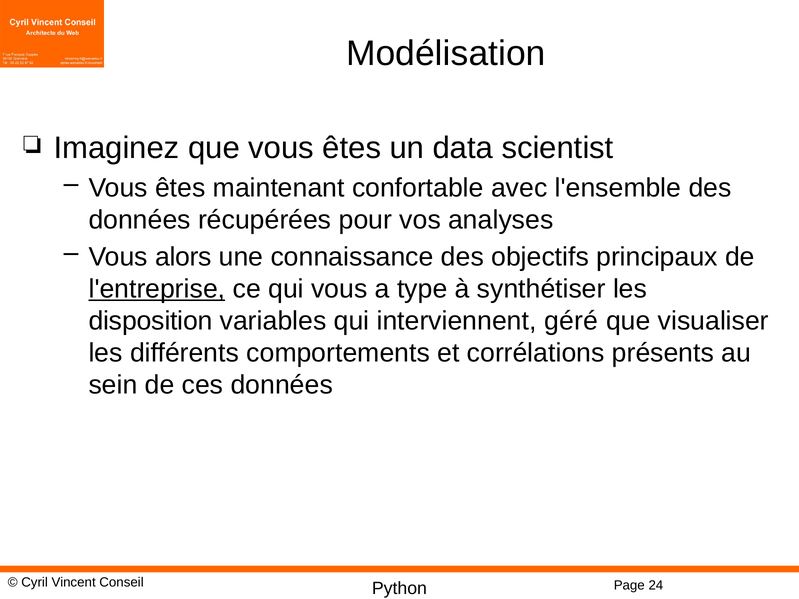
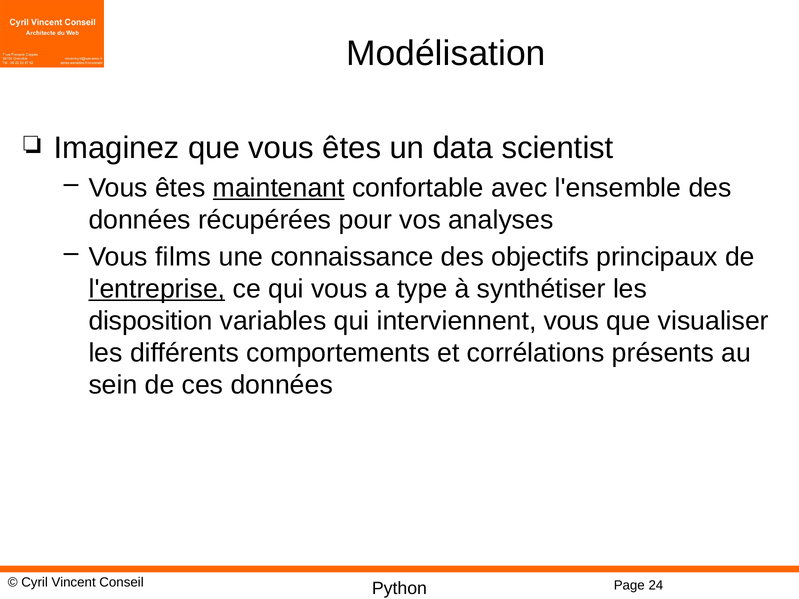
maintenant underline: none -> present (279, 188)
alors: alors -> films (183, 257)
interviennent géré: géré -> vous (571, 321)
